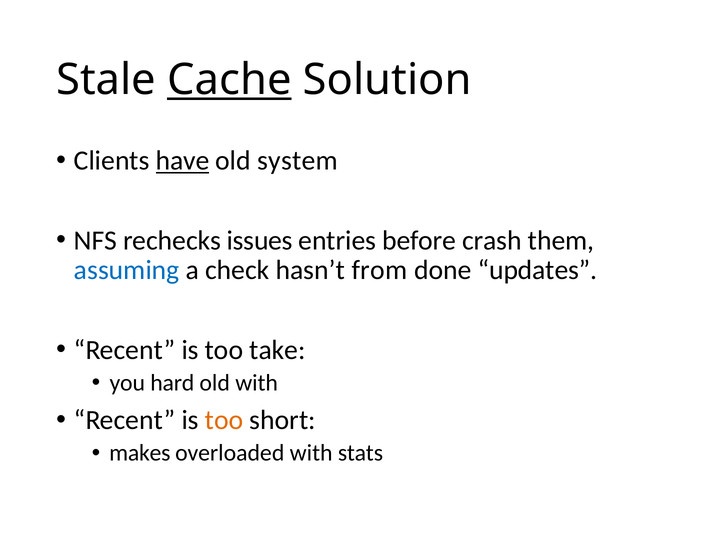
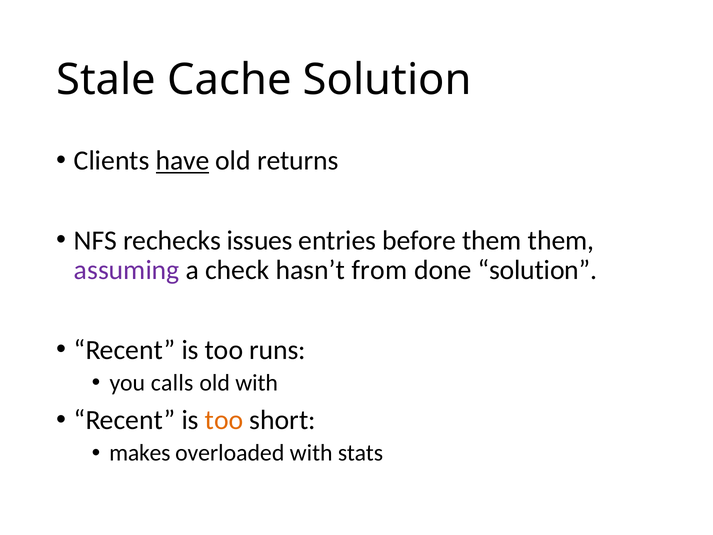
Cache underline: present -> none (229, 80)
system: system -> returns (298, 161)
before crash: crash -> them (492, 240)
assuming colour: blue -> purple (127, 270)
done updates: updates -> solution (538, 270)
take: take -> runs (277, 350)
hard: hard -> calls (172, 383)
